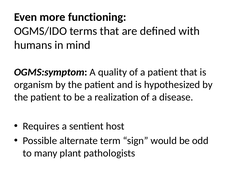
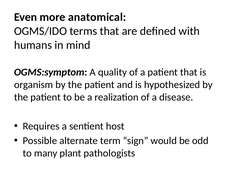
functioning: functioning -> anatomical (97, 17)
